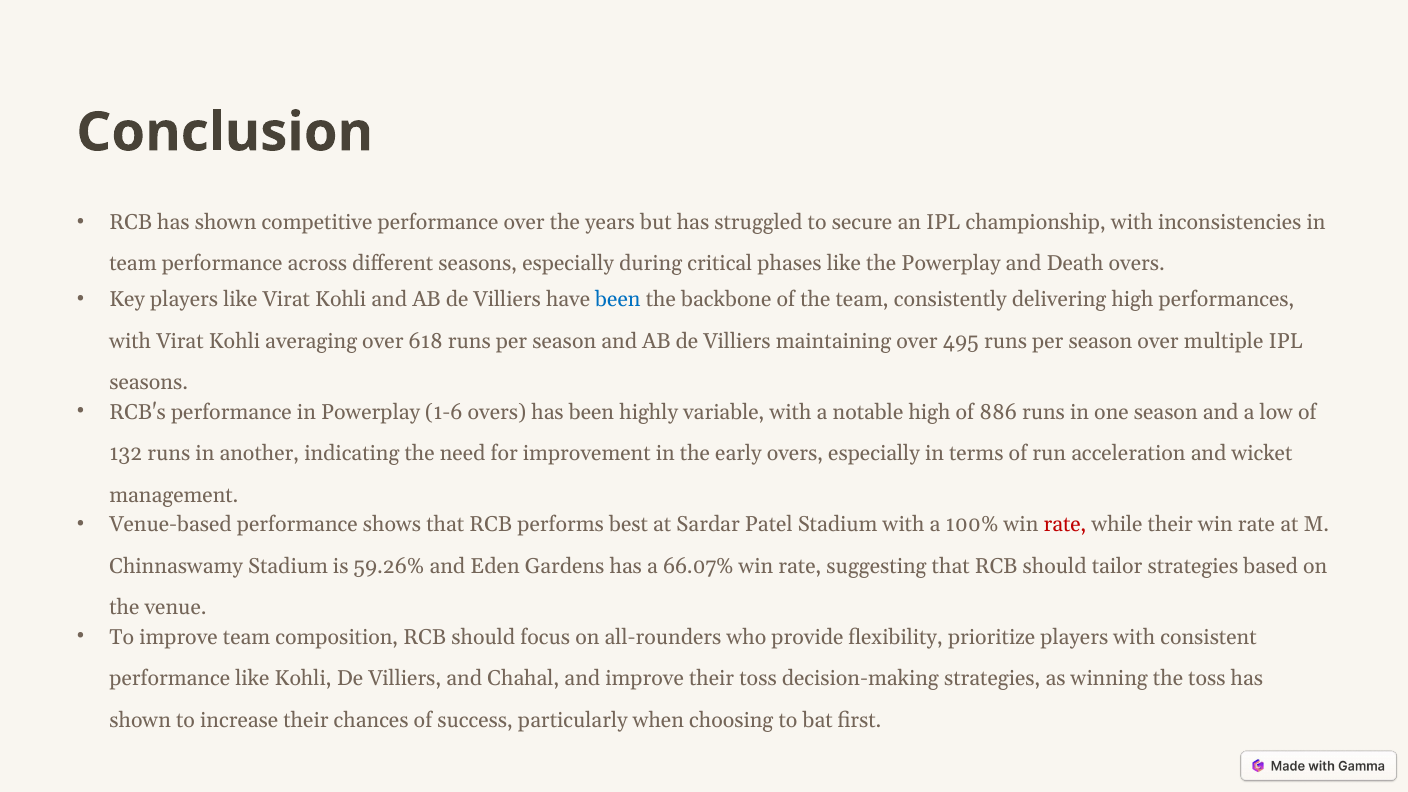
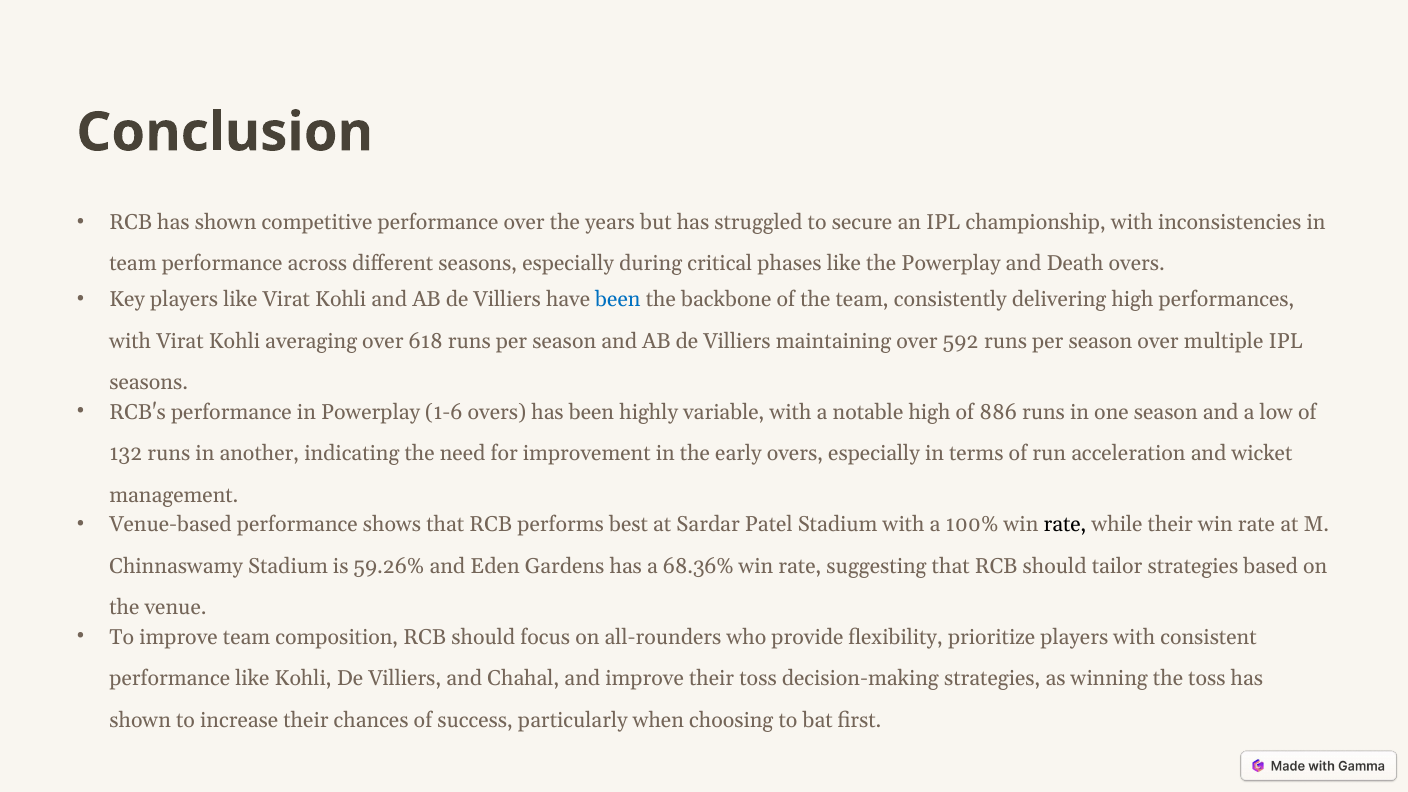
495: 495 -> 592 (961, 341)
rate colour: red -> black (1065, 525)
66.07%: 66.07% -> 68.36% (698, 566)
